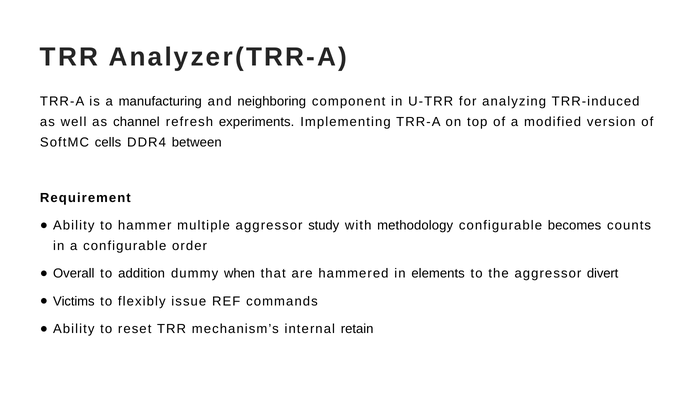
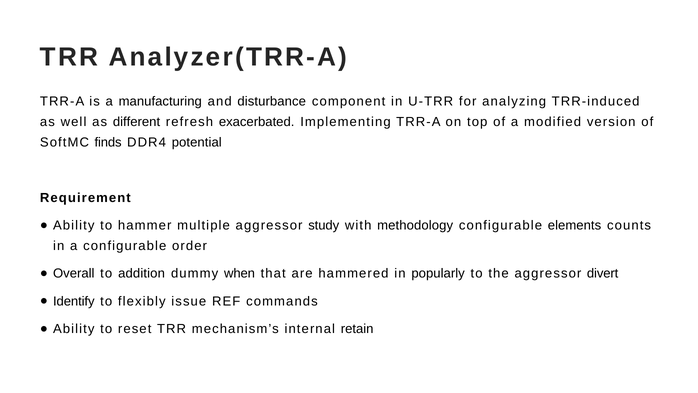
neighboring: neighboring -> disturbance (272, 101)
channel: channel -> different (137, 122)
experiments: experiments -> exacerbated (257, 122)
cells: cells -> finds (108, 142)
between: between -> potential (197, 142)
becomes: becomes -> elements (575, 225)
elements: elements -> popularly (438, 273)
Victims: Victims -> Identify (74, 301)
